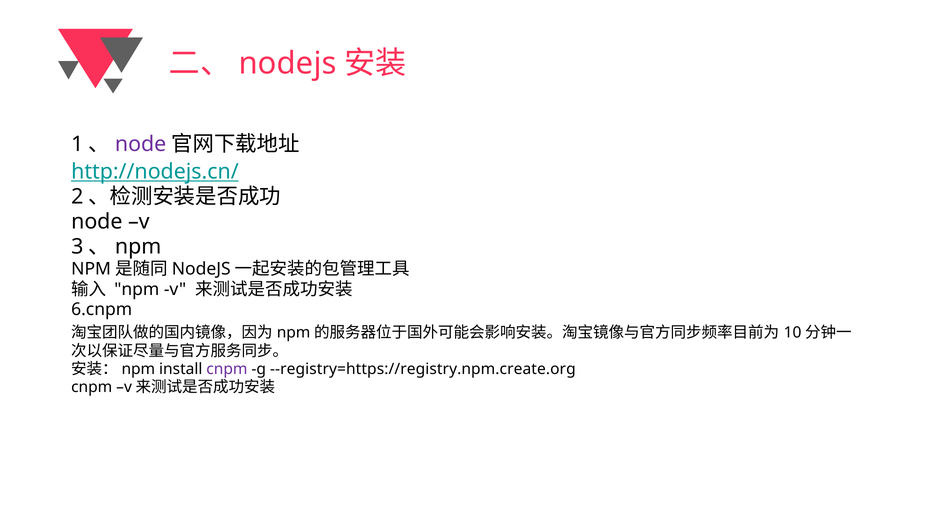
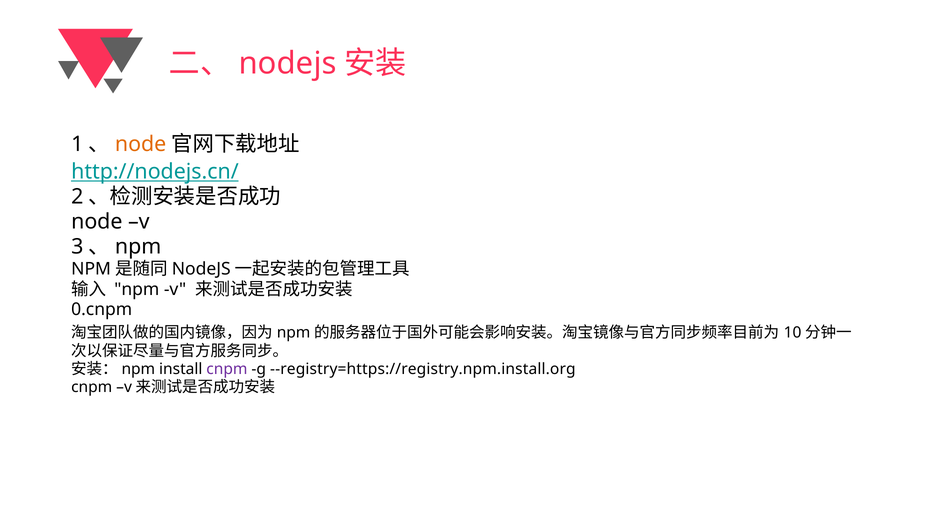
node colour: purple -> orange (141, 144)
6.cnpm: 6.cnpm -> 0.cnpm (102, 309)
--registry=https://registry.npm.create.org: --registry=https://registry.npm.create.org -> --registry=https://registry.npm.install.org (423, 369)
